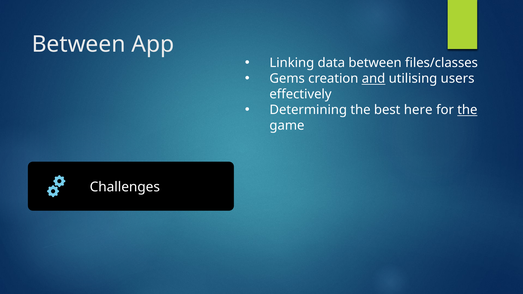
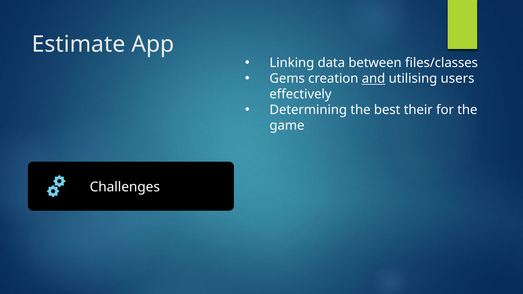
Between: Between -> Estimate (79, 44)
here: here -> their (418, 110)
the underline: present -> none (467, 110)
